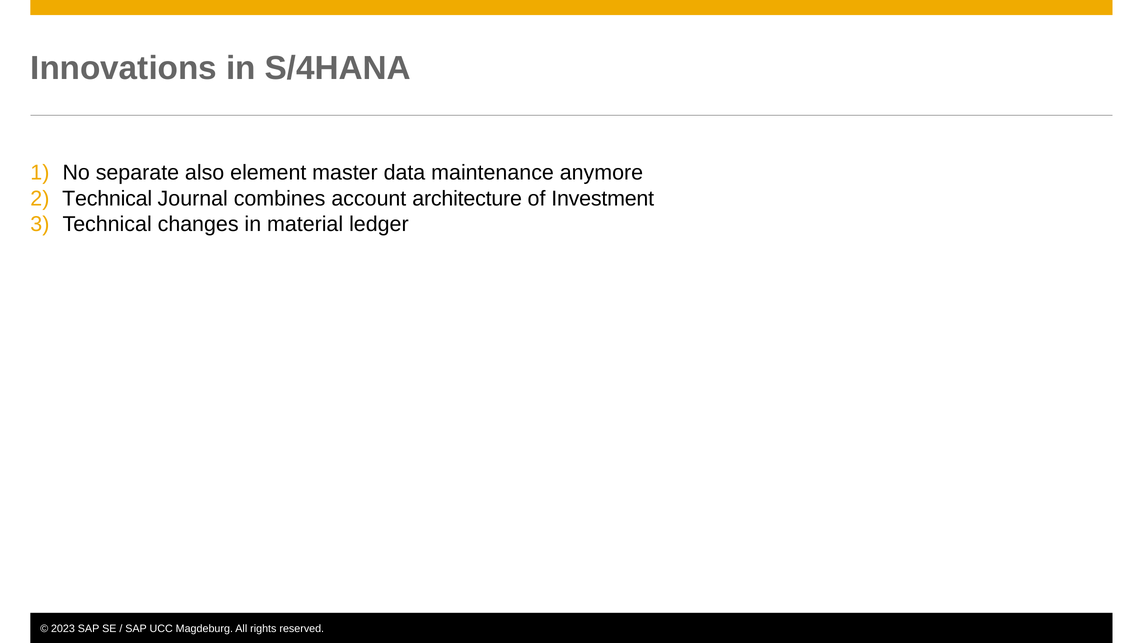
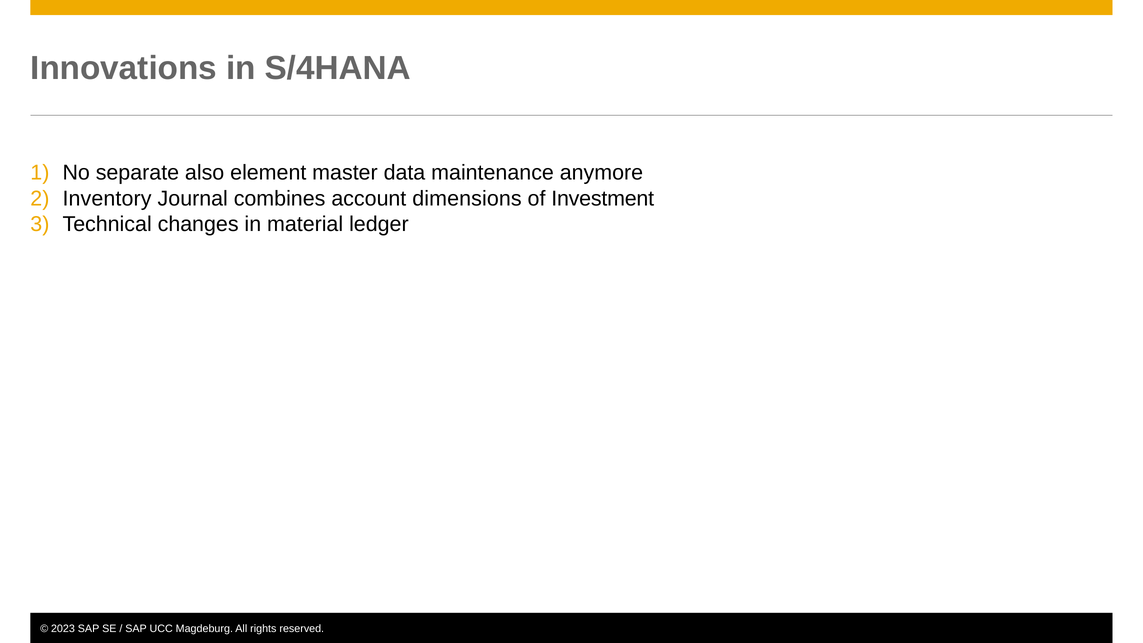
Technical: Technical -> Inventory (107, 199)
architecture: architecture -> dimensions (467, 199)
